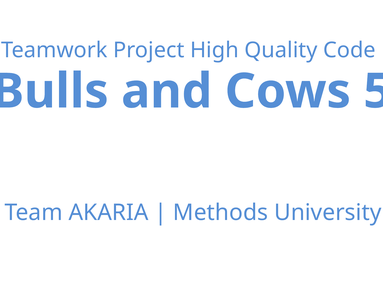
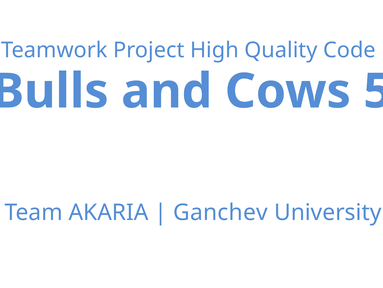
Methods: Methods -> Ganchev (220, 212)
